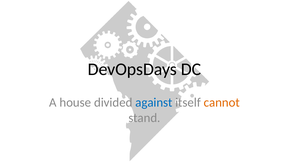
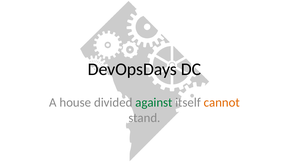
against colour: blue -> green (154, 102)
